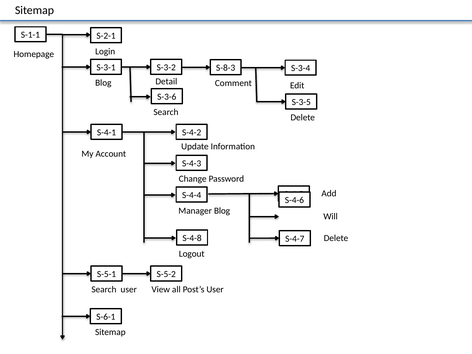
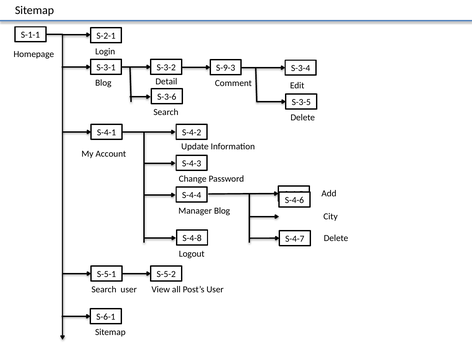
S-8-3: S-8-3 -> S-9-3 (226, 68)
Will: Will -> City (331, 217)
